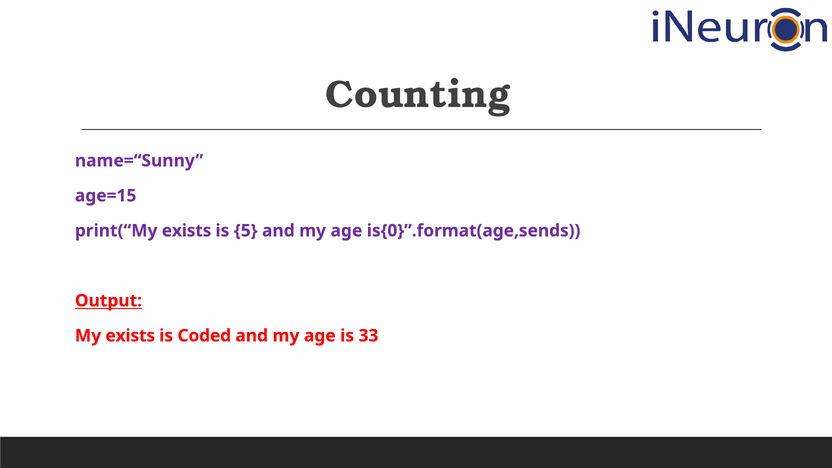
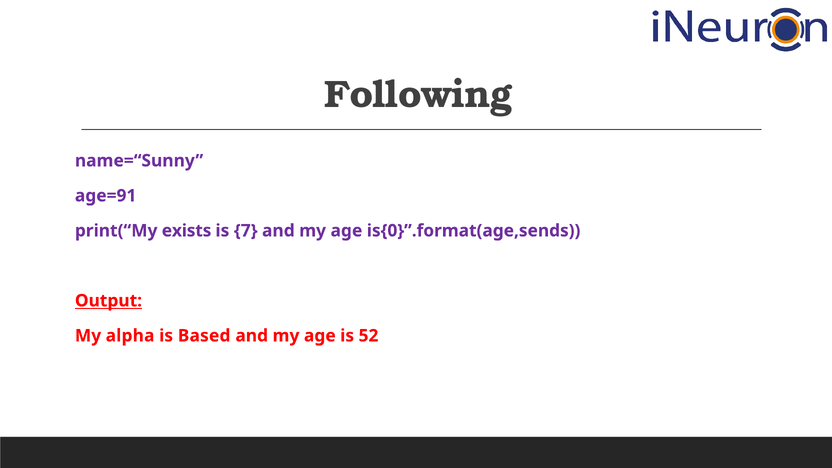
Counting: Counting -> Following (418, 95)
age=15: age=15 -> age=91 (106, 196)
5: 5 -> 7 (246, 231)
My exists: exists -> alpha (130, 336)
Coded: Coded -> Based (204, 336)
33: 33 -> 52 (369, 336)
